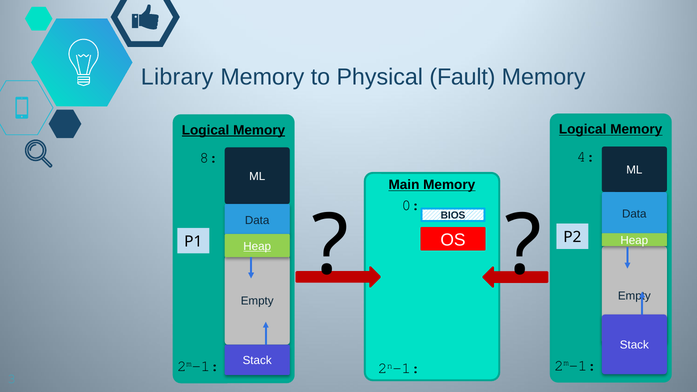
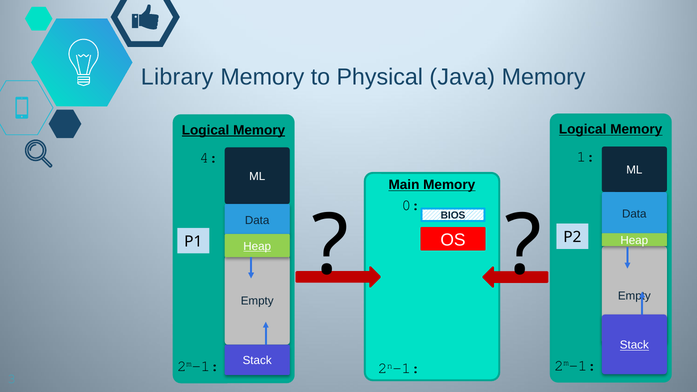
Fault: Fault -> Java (462, 77)
4: 4 -> 1 (586, 157)
8: 8 -> 4 (209, 158)
Stack underline: none -> present (634, 345)
